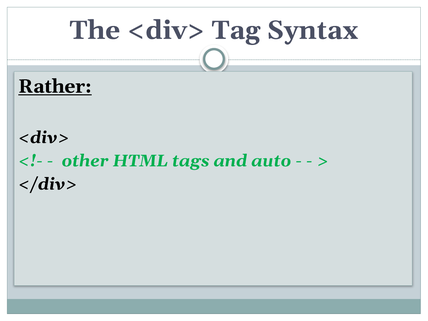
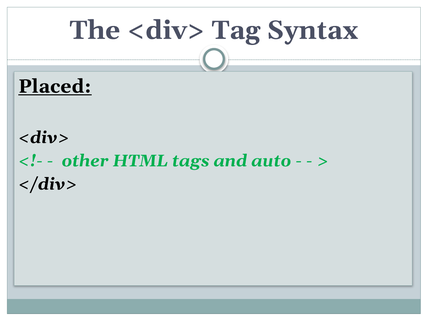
Rather: Rather -> Placed (55, 86)
